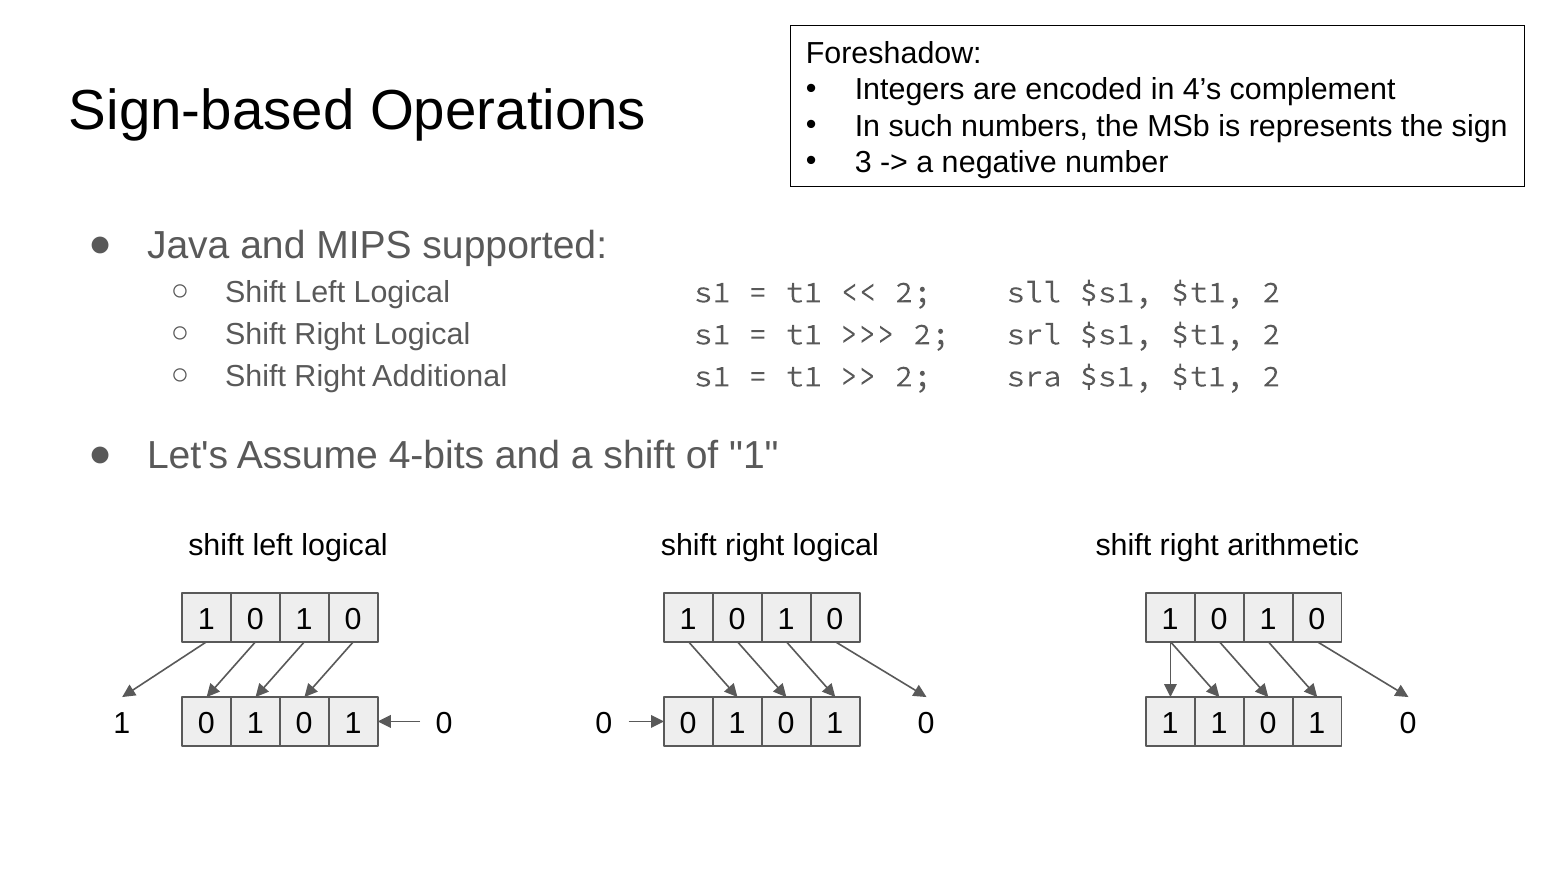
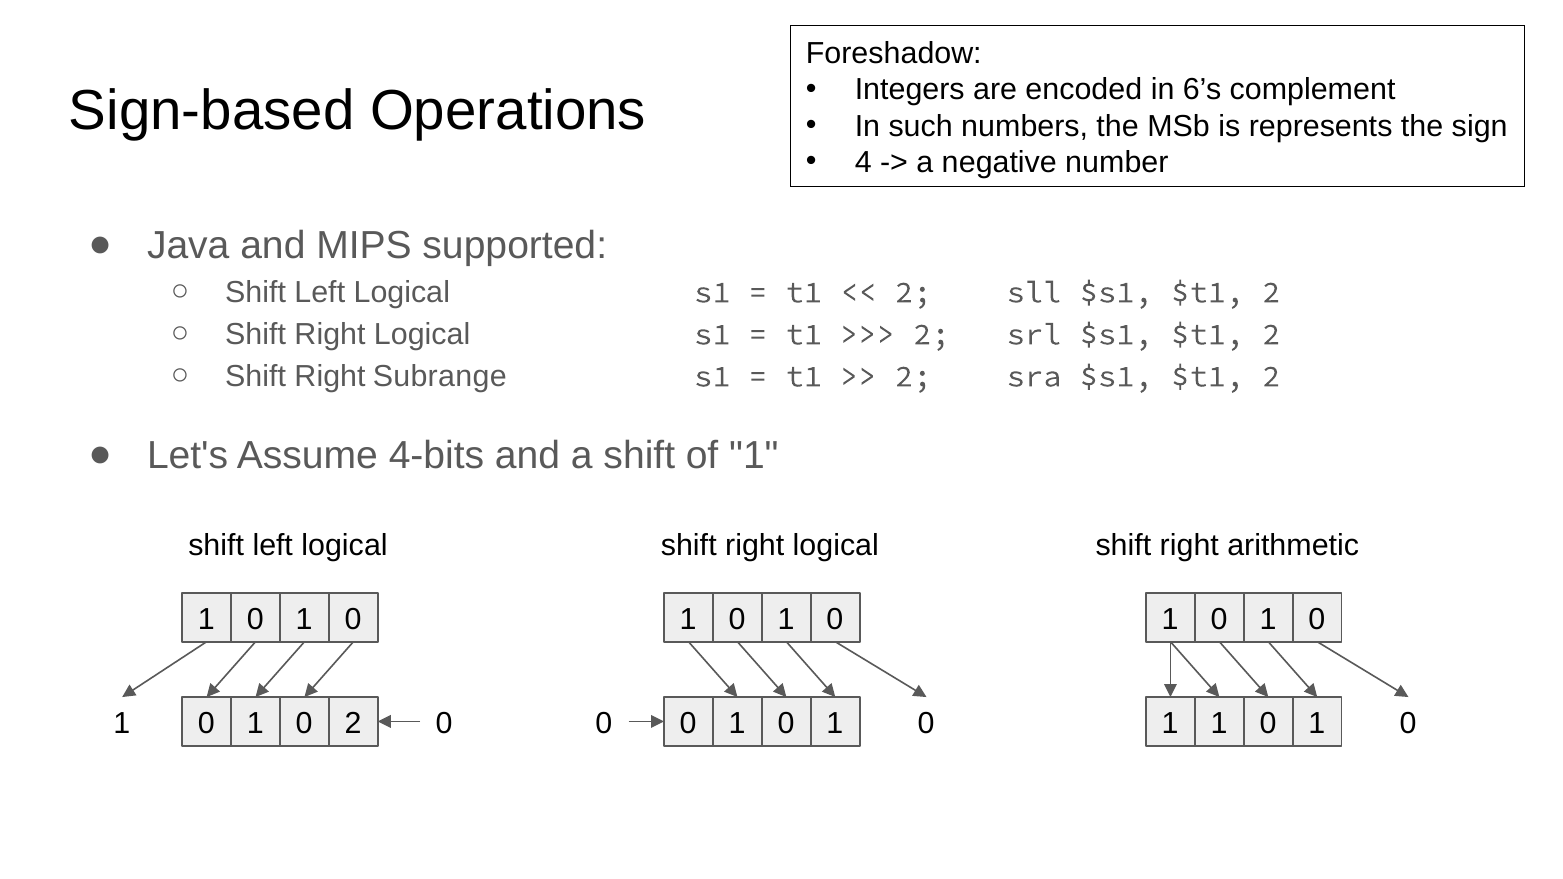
4’s: 4’s -> 6’s (1202, 90)
3: 3 -> 4 (863, 163)
Additional: Additional -> Subrange (440, 376)
1: 1 -> 2 (353, 724)
